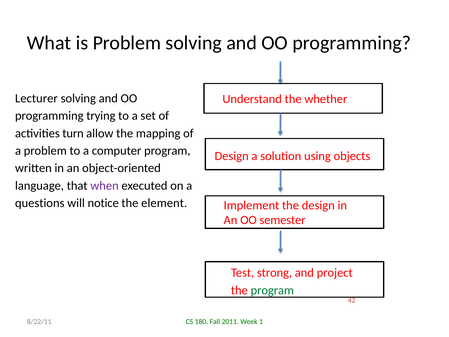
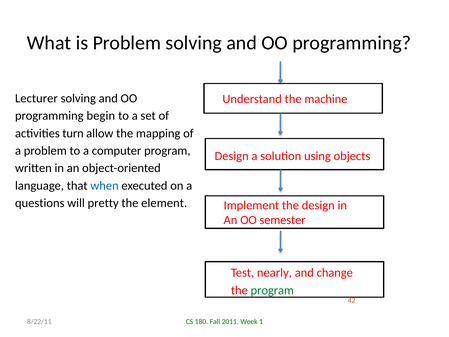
whether: whether -> machine (326, 99)
trying: trying -> begin (101, 116)
when colour: purple -> blue (104, 186)
notice: notice -> pretty (103, 203)
strong: strong -> nearly (274, 273)
project: project -> change (335, 273)
